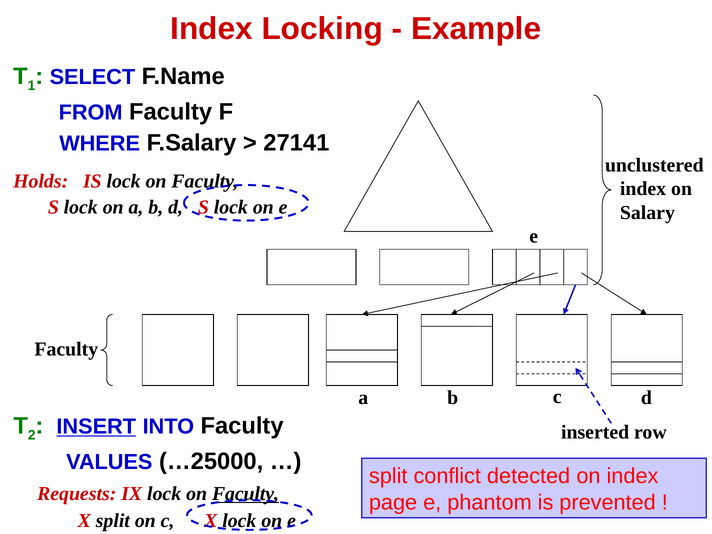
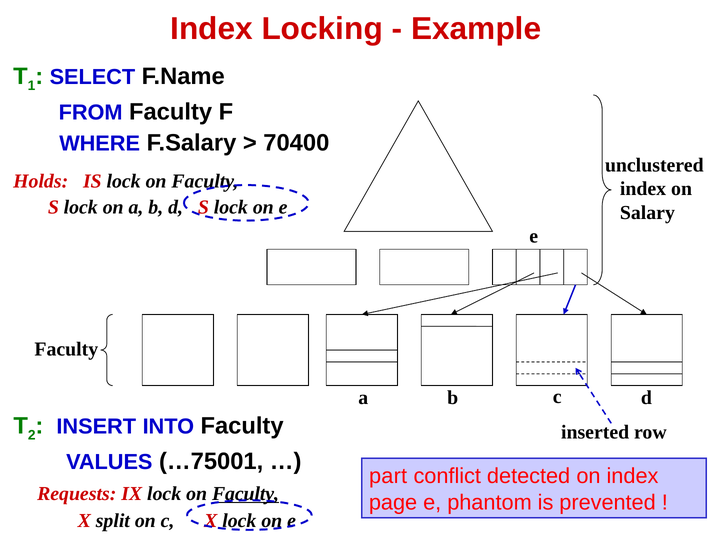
27141: 27141 -> 70400 (296, 143)
INSERT underline: present -> none (96, 427)
…25000: …25000 -> …75001 (211, 461)
split: split -> part (388, 476)
